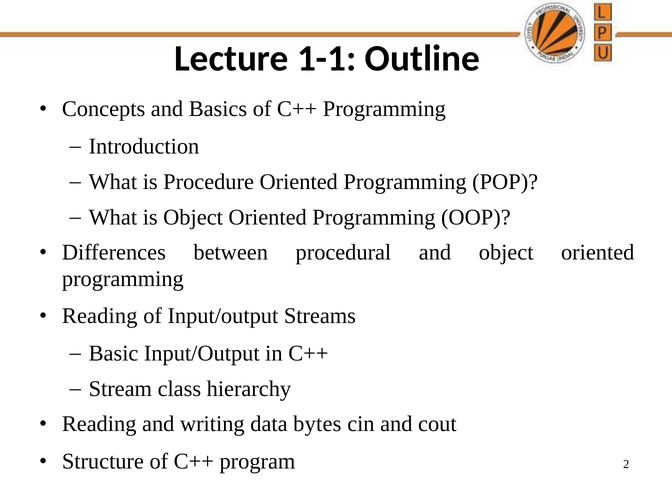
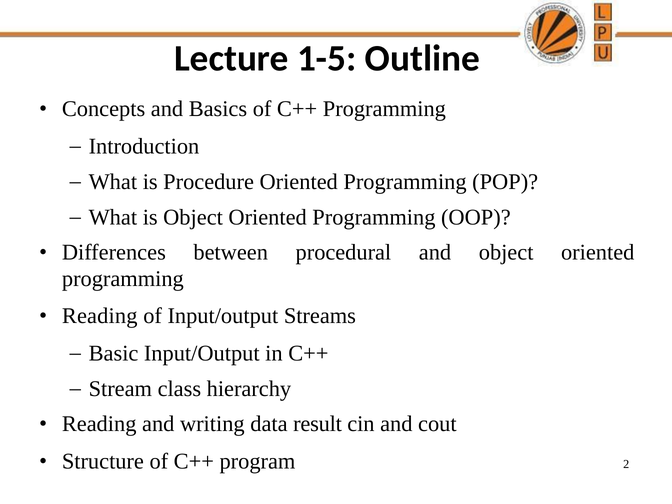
1-1: 1-1 -> 1-5 (327, 58)
bytes: bytes -> result (318, 424)
